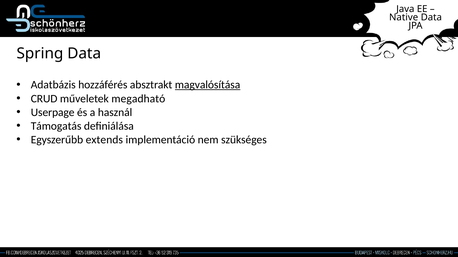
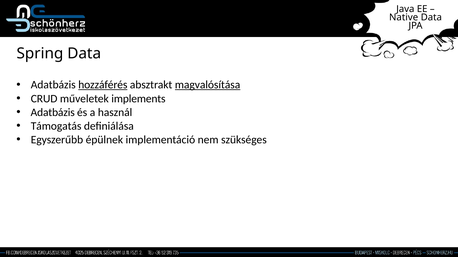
hozzáférés underline: none -> present (103, 85)
megadható: megadható -> implements (138, 99)
Userpage: Userpage -> Adatbázis (53, 113)
extends: extends -> épülnek (104, 140)
